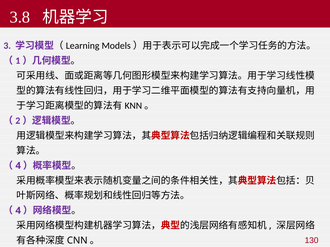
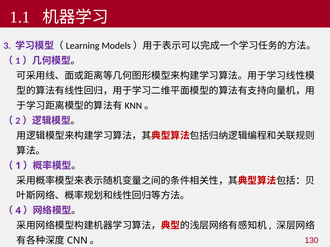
3.8: 3.8 -> 1.1 (20, 17)
4: 4 -> 1 (18, 166)
